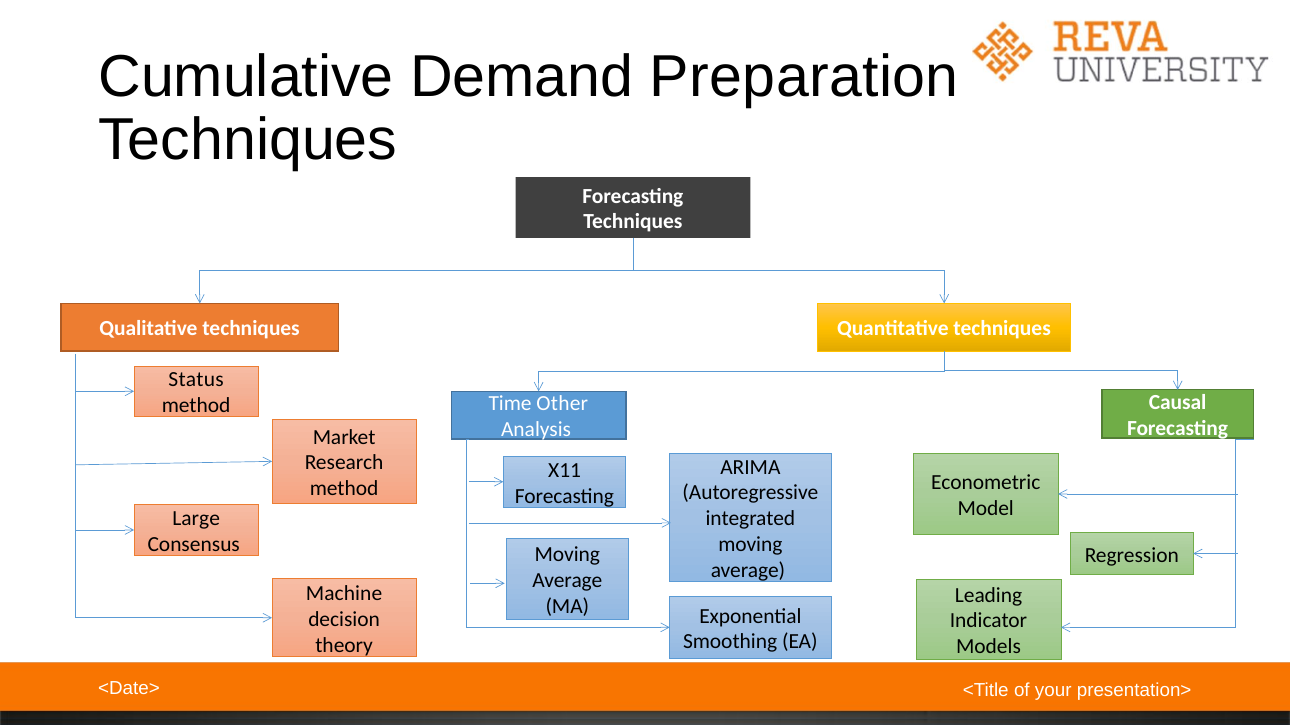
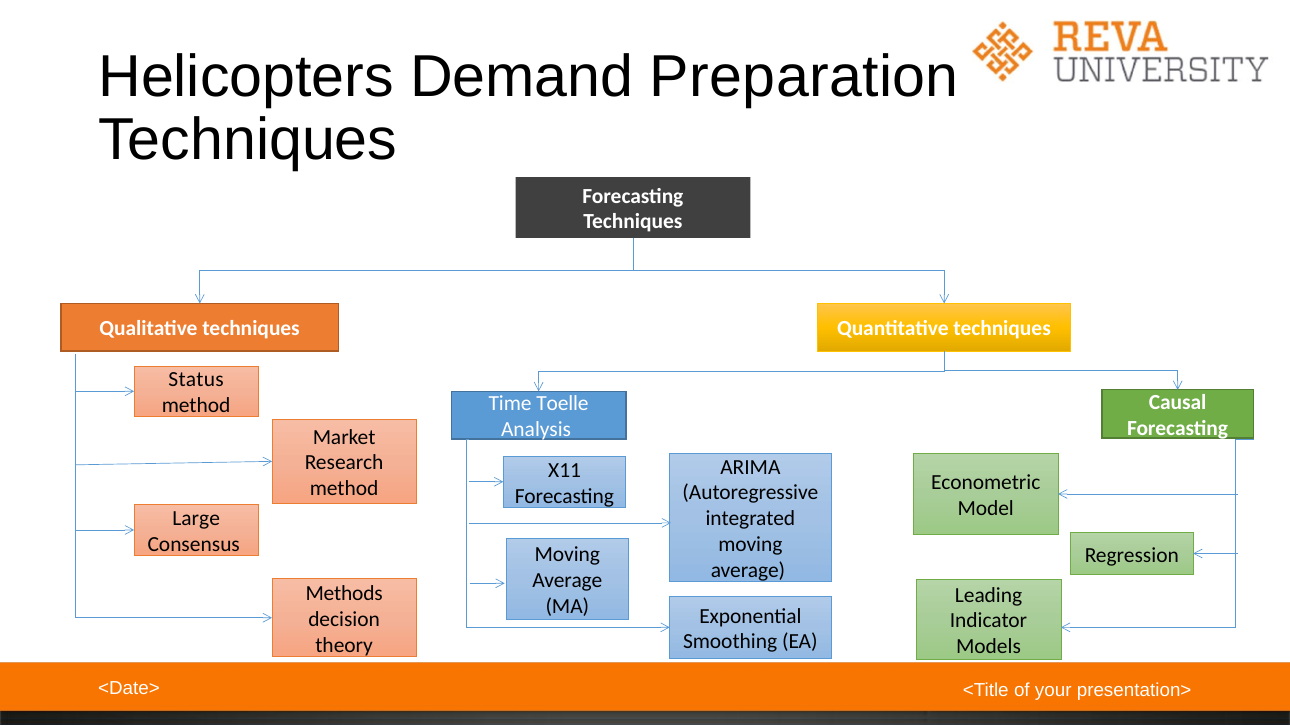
Cumulative: Cumulative -> Helicopters (246, 76)
Other: Other -> Toelle (563, 404)
Machine: Machine -> Methods (344, 593)
